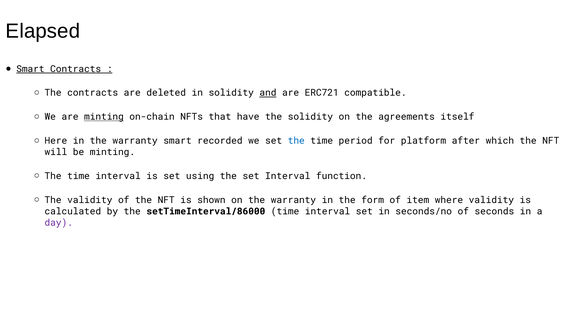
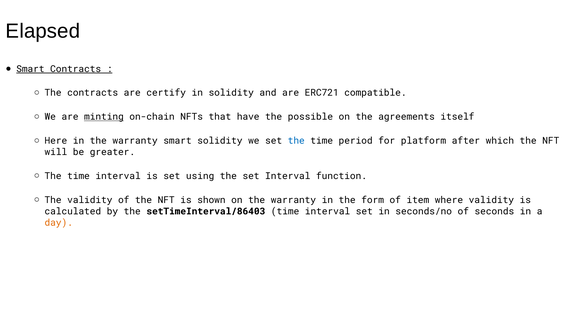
deleted: deleted -> certify (166, 93)
and underline: present -> none (268, 93)
the solidity: solidity -> possible (310, 117)
smart recorded: recorded -> solidity (220, 140)
be minting: minting -> greater (112, 152)
setTimeInterval/86000: setTimeInterval/86000 -> setTimeInterval/86403 (206, 211)
day colour: purple -> orange (59, 222)
